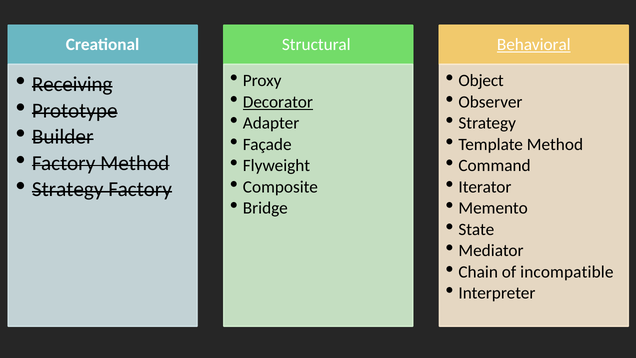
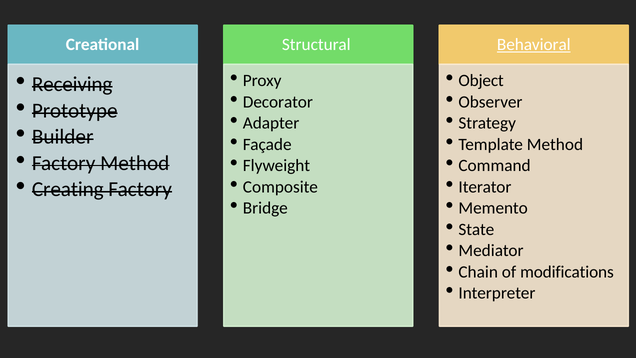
Decorator underline: present -> none (278, 102)
Strategy: Strategy -> Creating (68, 189)
incompatible: incompatible -> modifications (567, 272)
